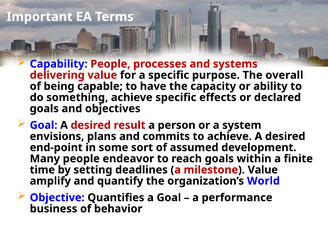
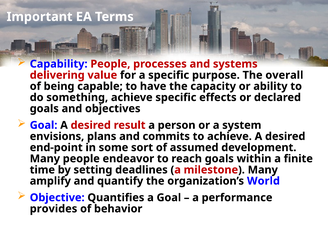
milestone Value: Value -> Many (263, 170)
business: business -> provides (54, 209)
